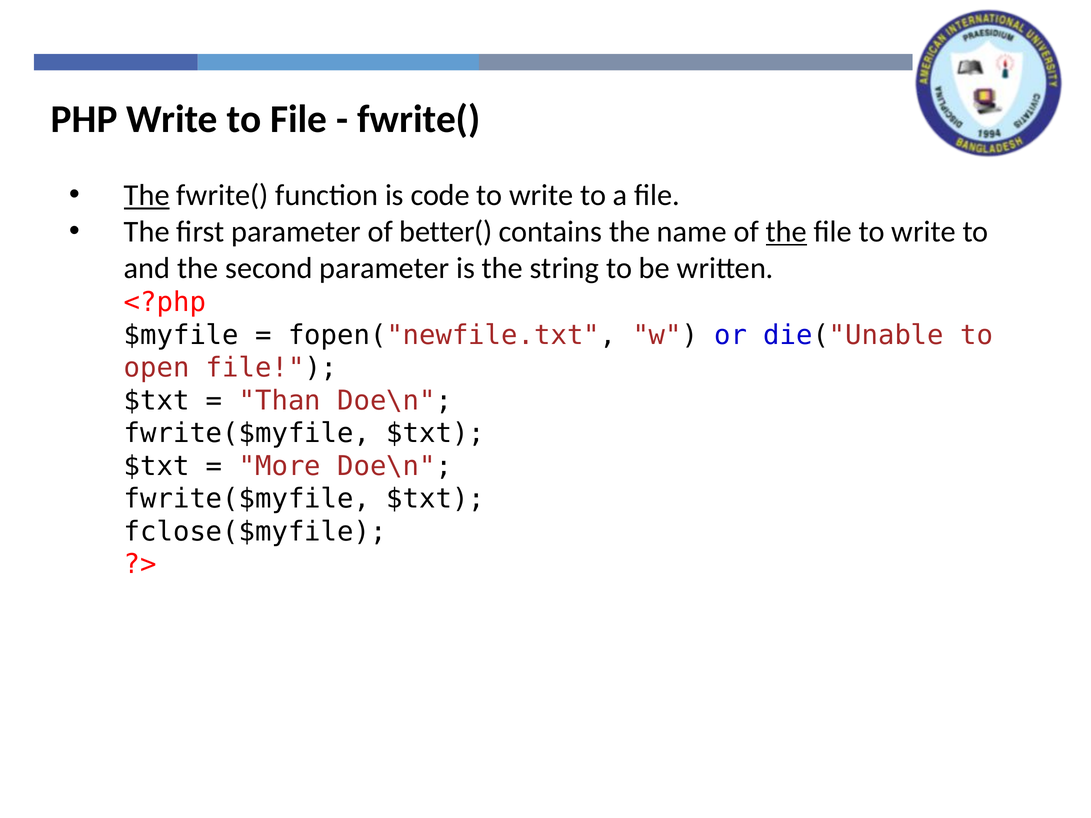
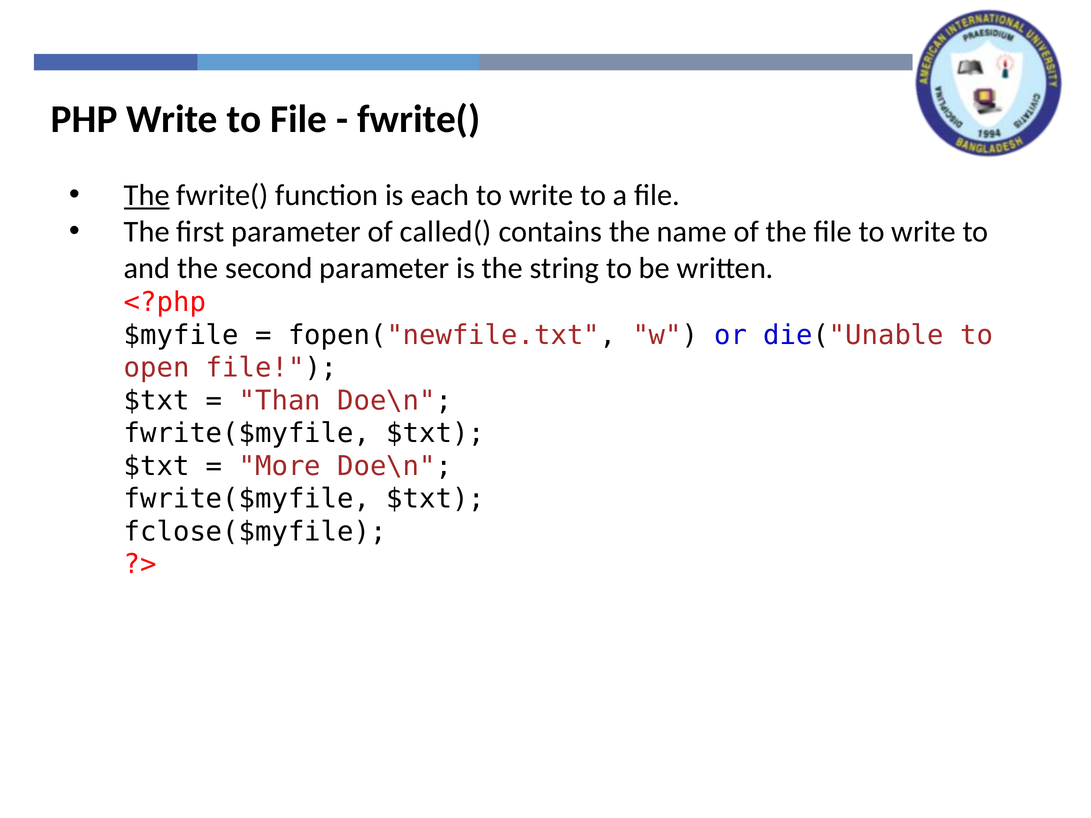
code: code -> each (440, 195)
better(: better( -> called( (446, 232)
the underline: present -> none (786, 232)
